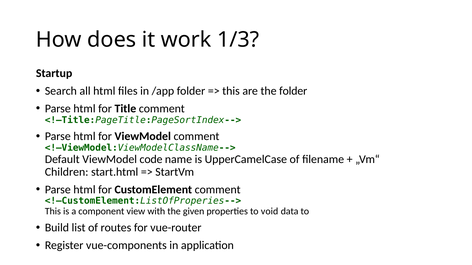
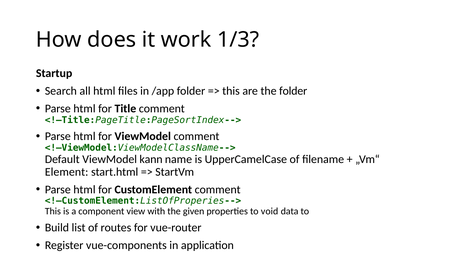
code: code -> kann (151, 159)
Children: Children -> Element (67, 172)
